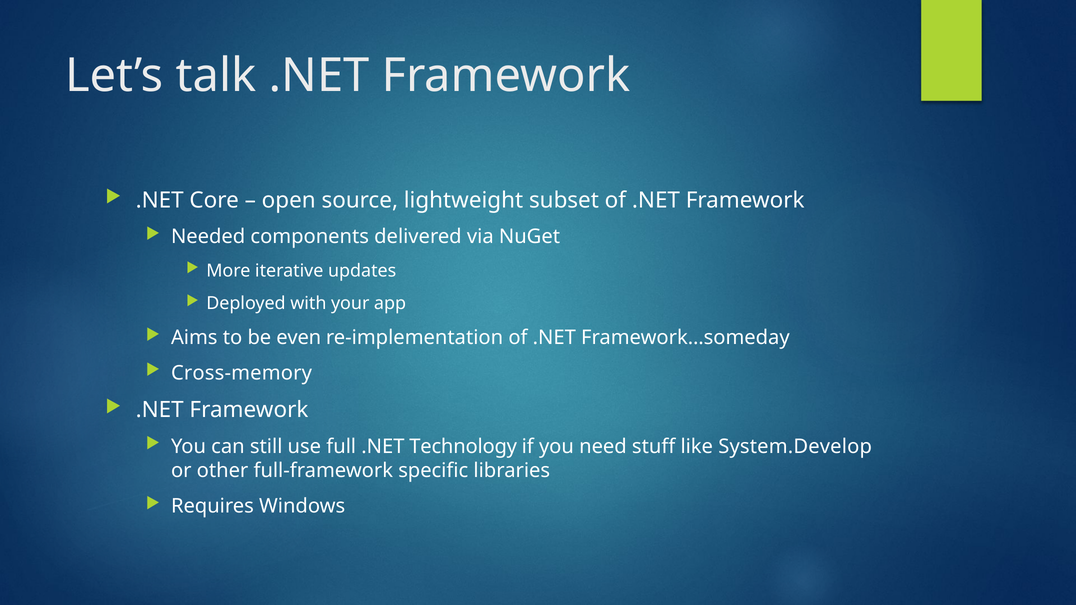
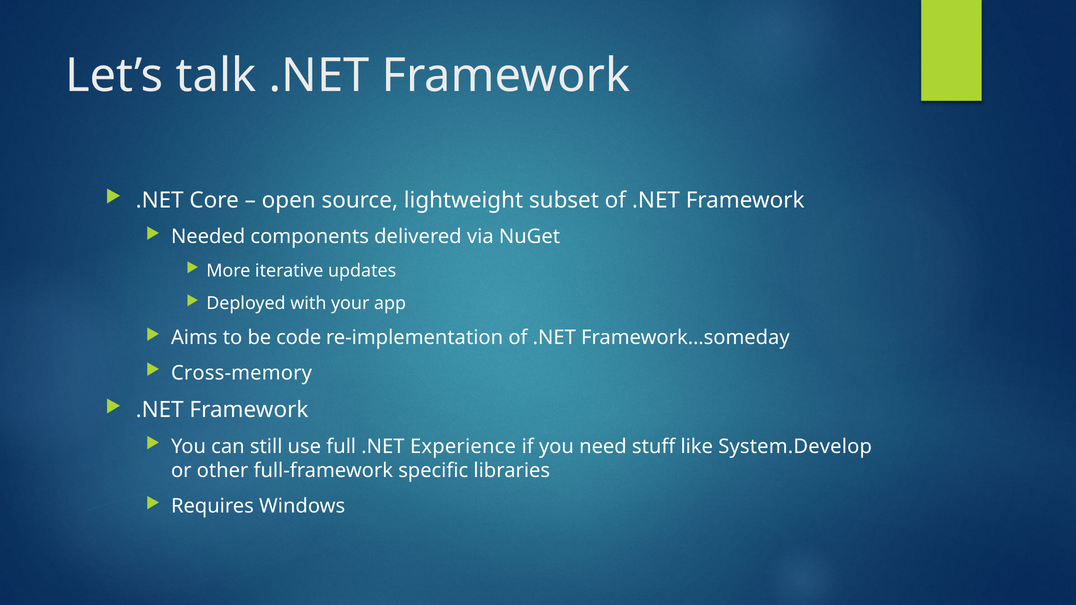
even: even -> code (299, 338)
Technology: Technology -> Experience (463, 447)
